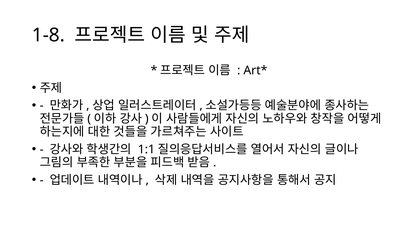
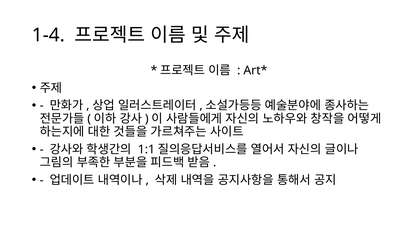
1-8: 1-8 -> 1-4 (48, 35)
